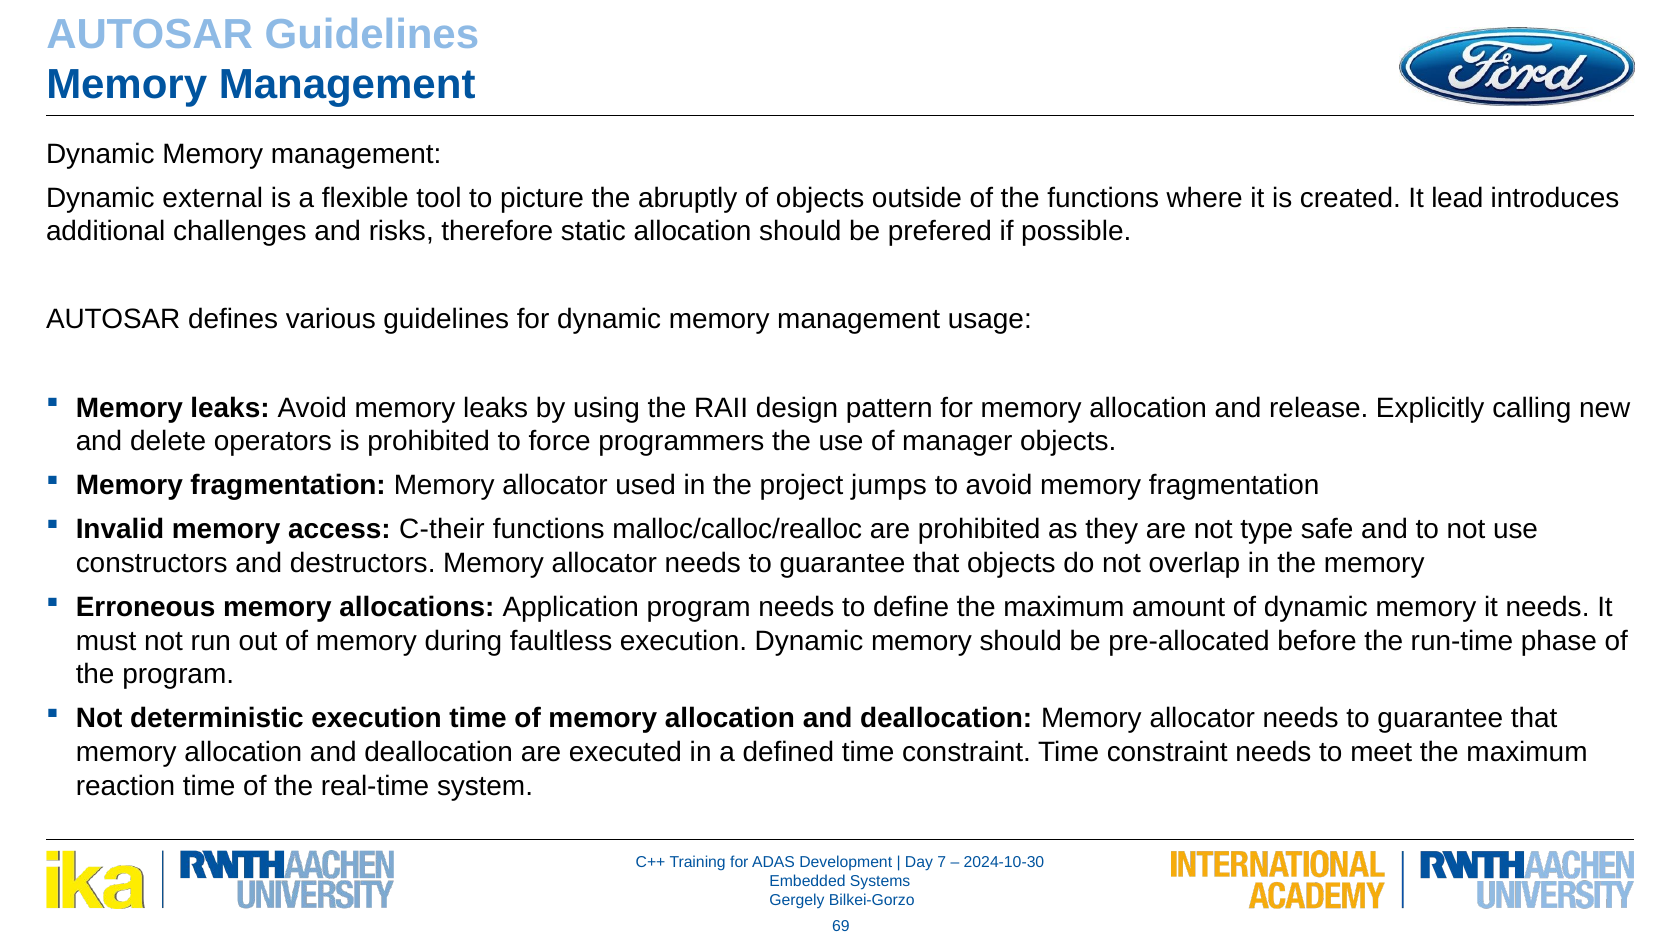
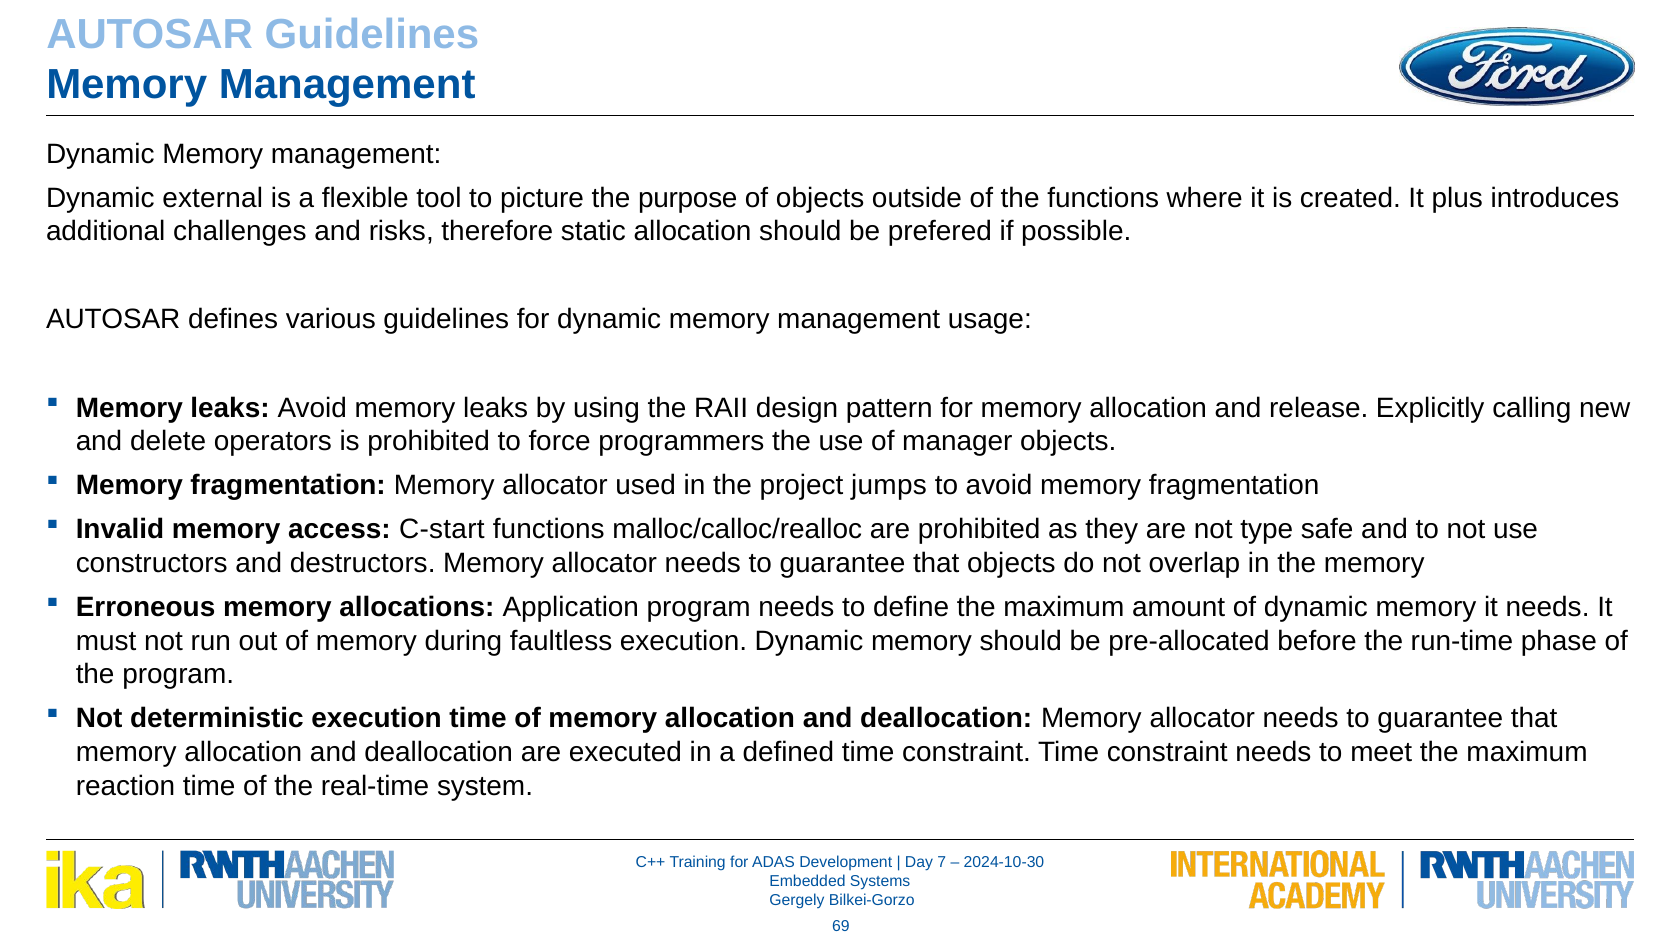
abruptly: abruptly -> purpose (688, 198)
lead: lead -> plus (1457, 198)
C-their: C-their -> C-start (442, 530)
